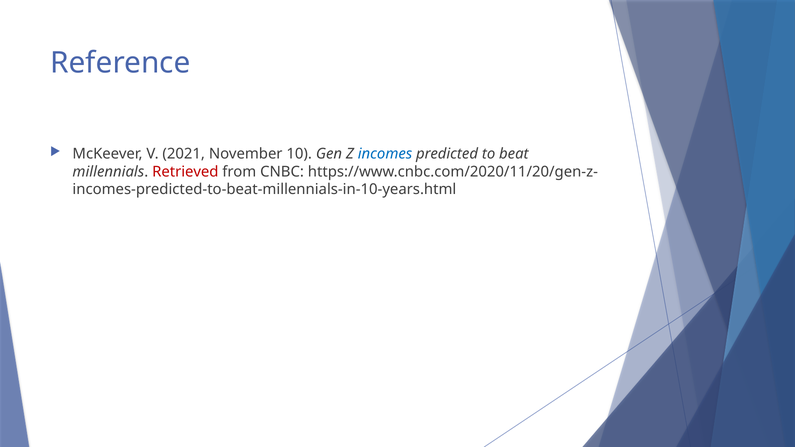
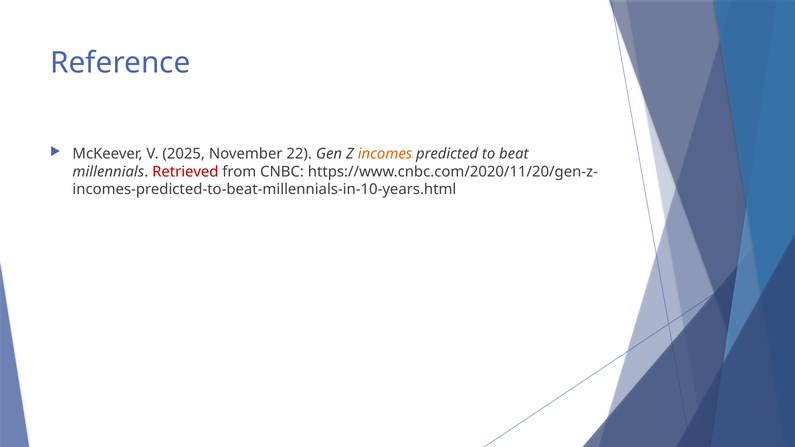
2021: 2021 -> 2025 (184, 154)
10: 10 -> 22 (299, 154)
incomes colour: blue -> orange (385, 154)
